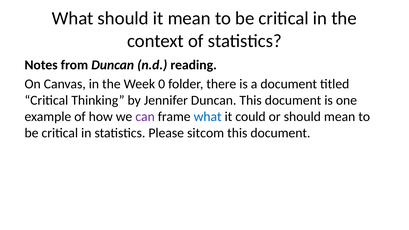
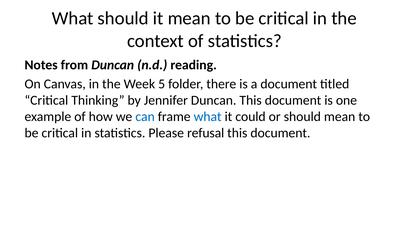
0: 0 -> 5 (162, 84)
can colour: purple -> blue (145, 117)
sitcom: sitcom -> refusal (206, 133)
